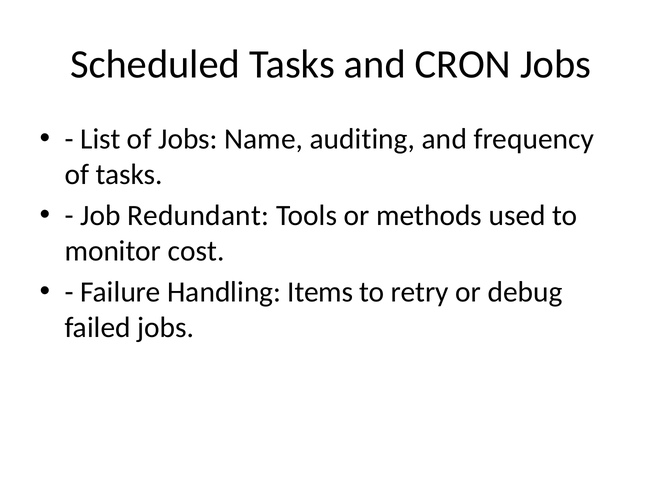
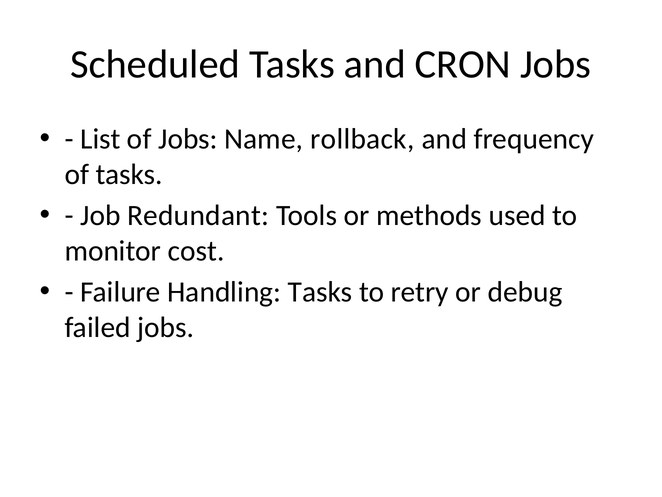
auditing: auditing -> rollback (362, 139)
Handling Items: Items -> Tasks (320, 292)
